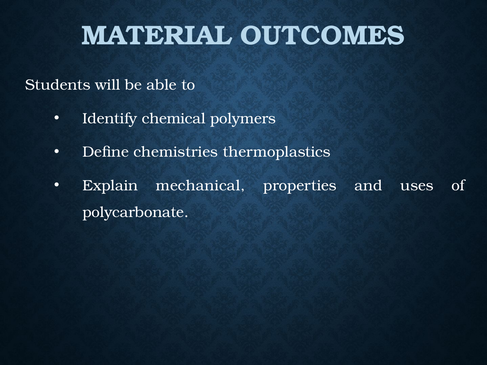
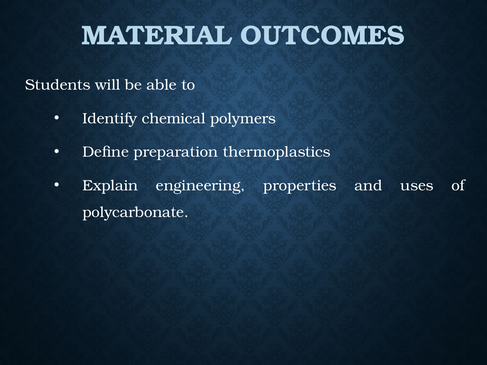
chemistries: chemistries -> preparation (176, 152)
mechanical: mechanical -> engineering (201, 186)
